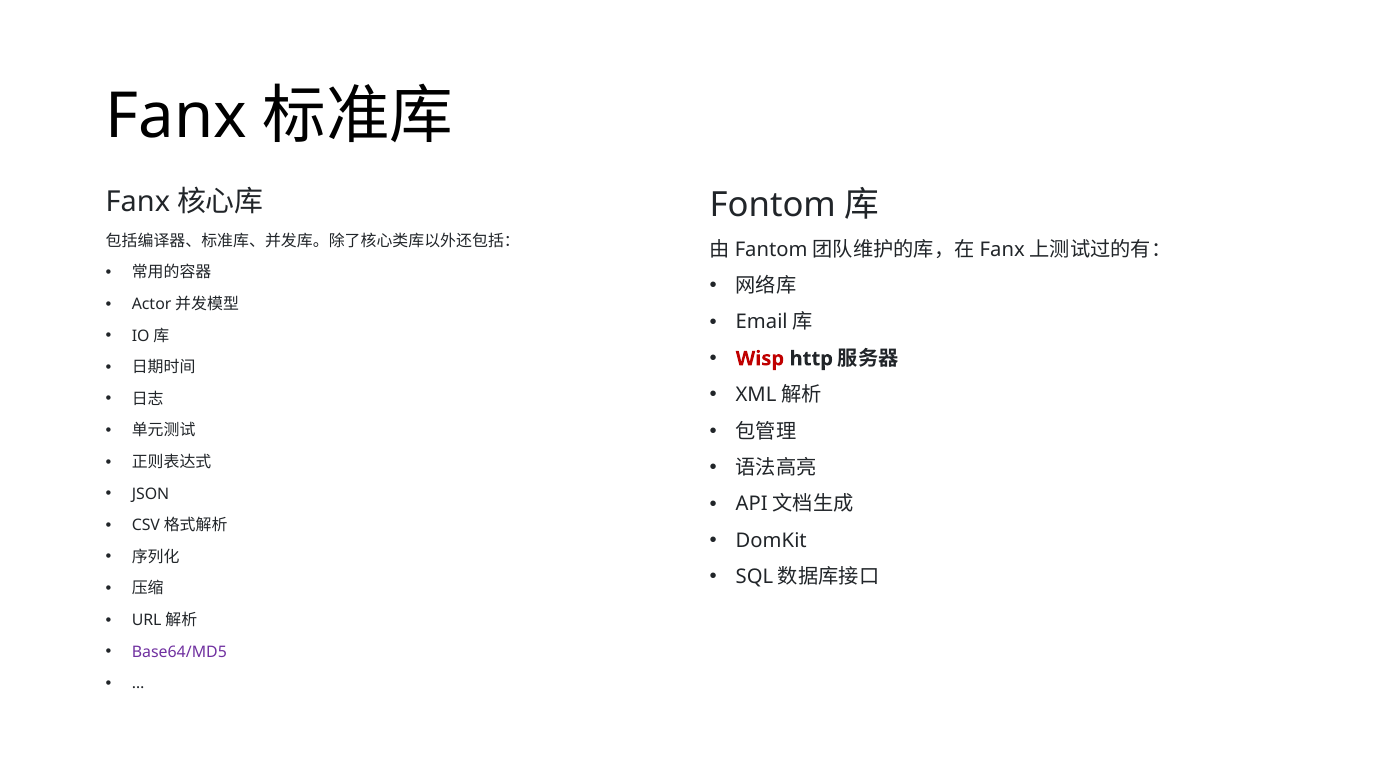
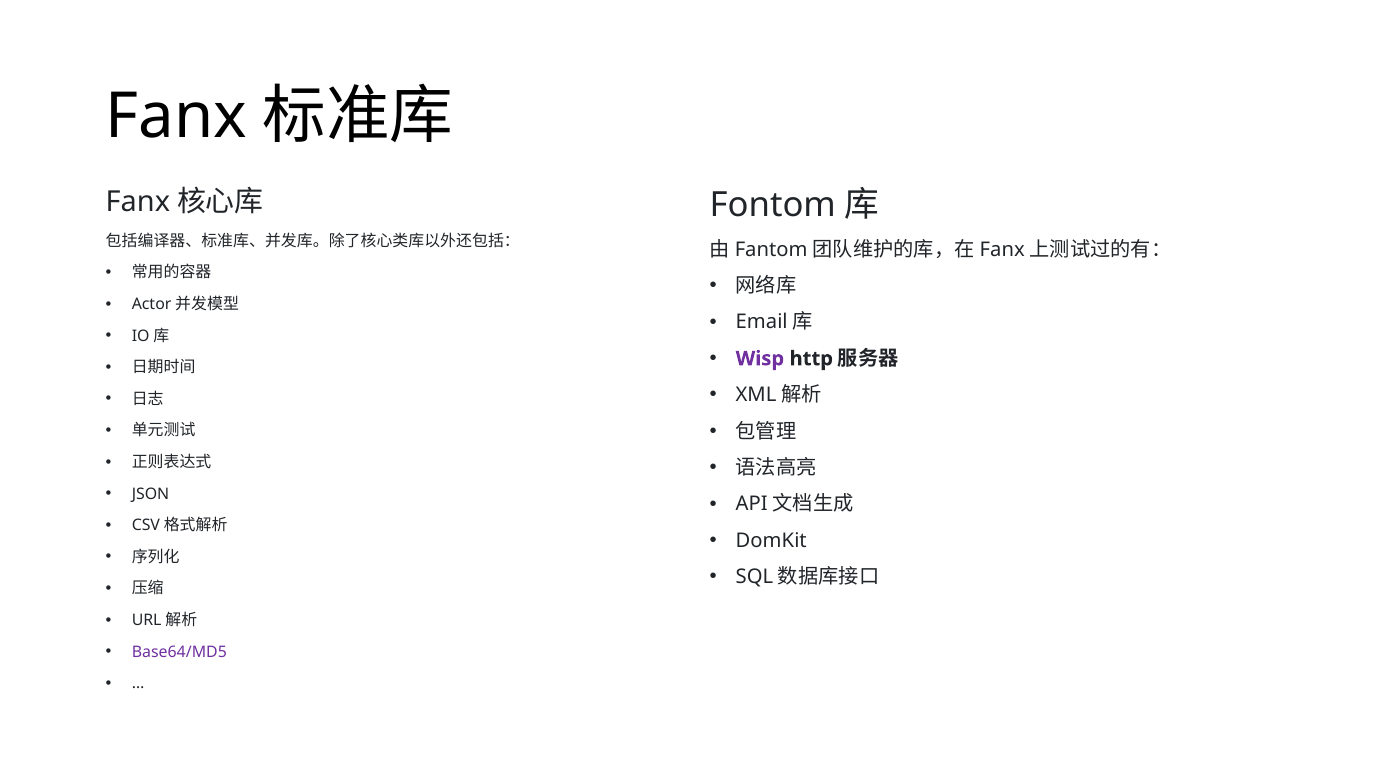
Wisp colour: red -> purple (760, 359)
